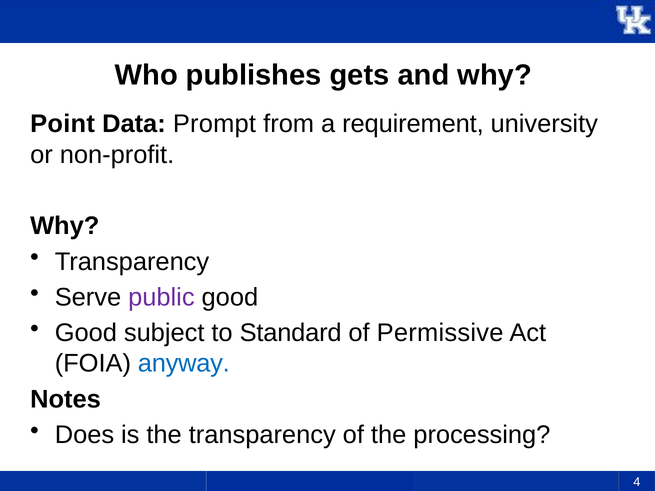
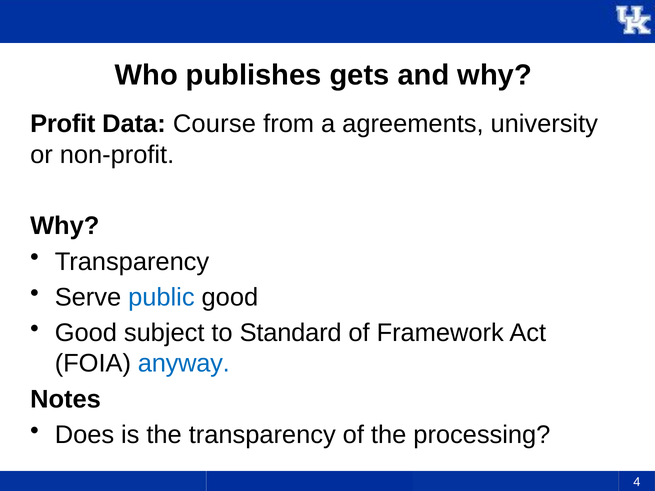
Point: Point -> Profit (63, 124)
Prompt: Prompt -> Course (214, 124)
requirement: requirement -> agreements (413, 124)
public colour: purple -> blue (161, 297)
Permissive: Permissive -> Framework (440, 333)
